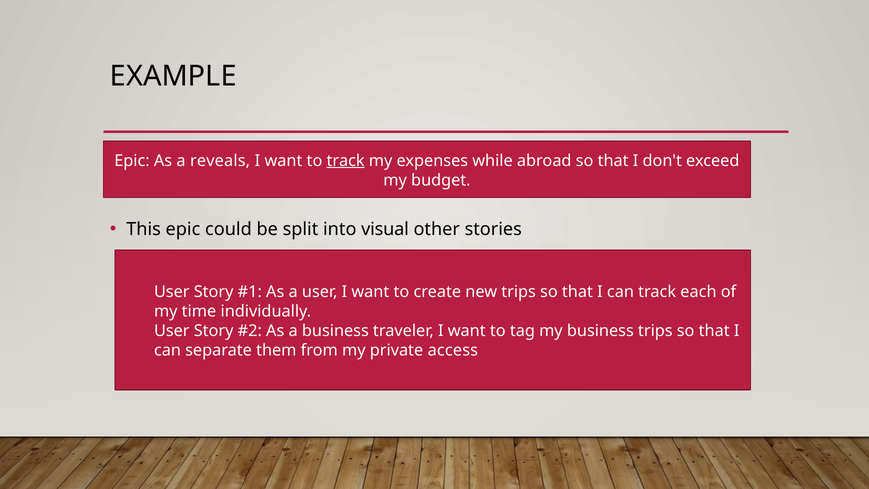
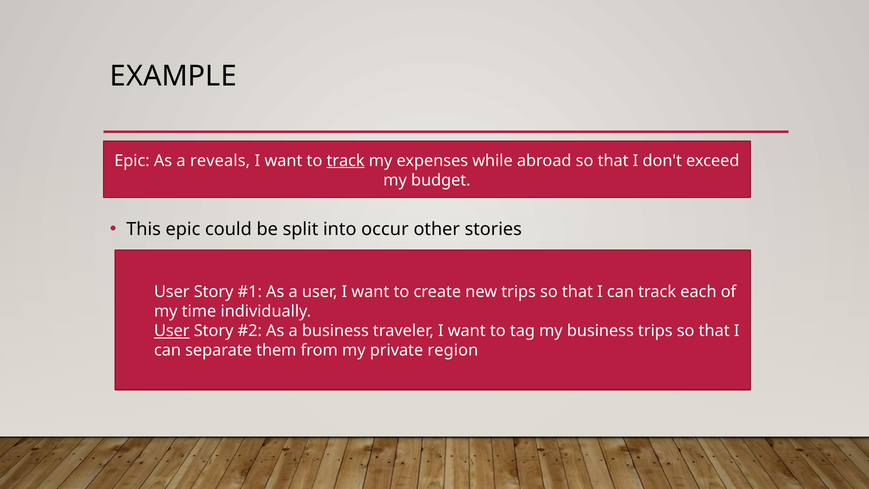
visual: visual -> occur (385, 229)
User underline: none -> present (172, 331)
access: access -> region (453, 350)
